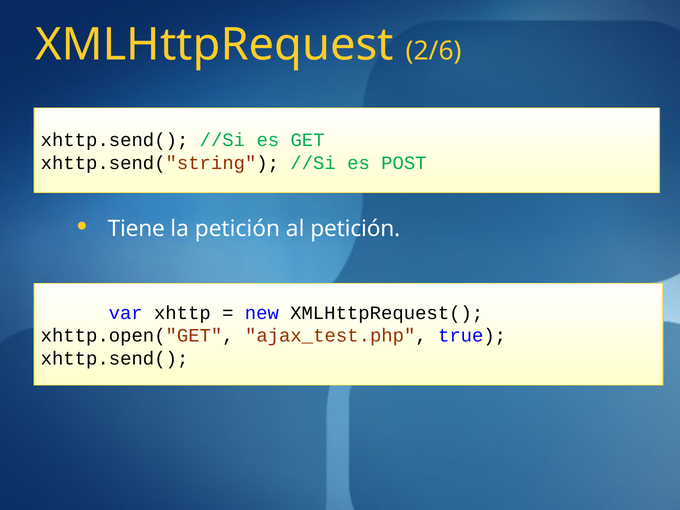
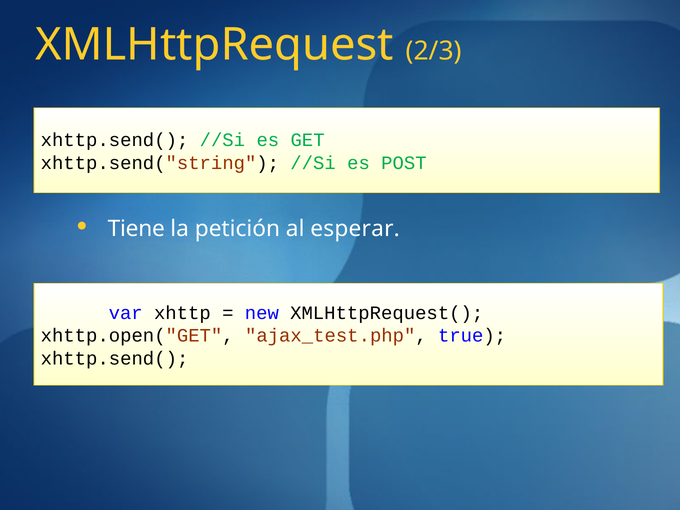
2/6: 2/6 -> 2/3 (434, 51)
al petición: petición -> esperar (355, 229)
